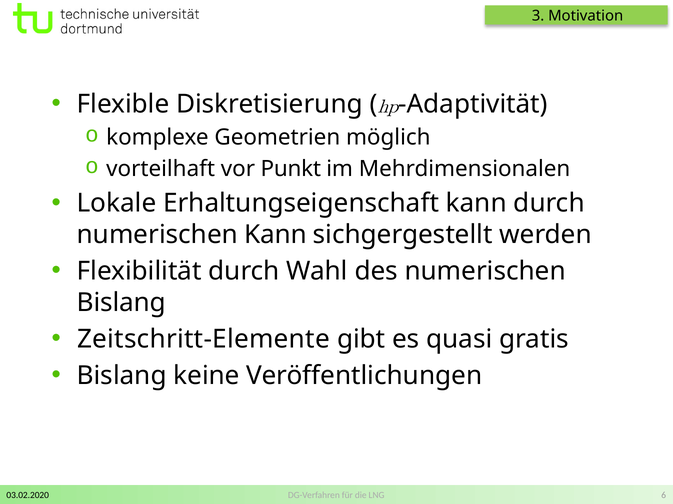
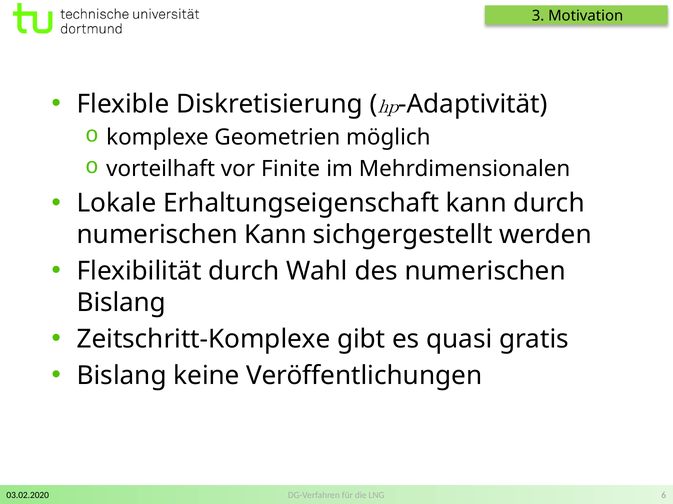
Punkt: Punkt -> Finite (291, 169)
Zeitschritt-Elemente: Zeitschritt-Elemente -> Zeitschritt-Komplexe (204, 340)
